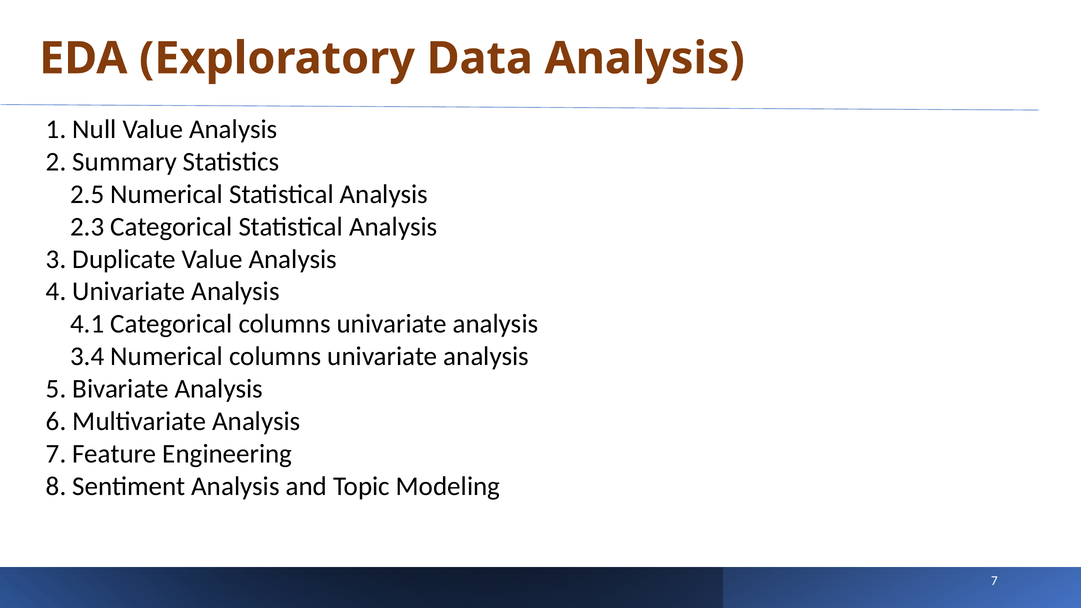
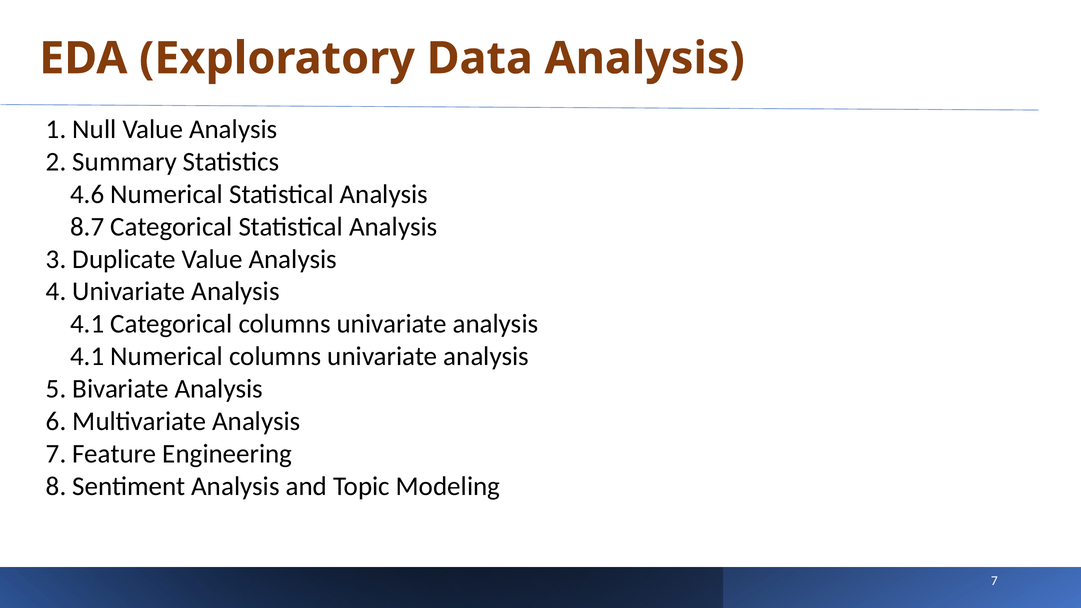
2.5: 2.5 -> 4.6 (87, 194)
2.3: 2.3 -> 8.7 (87, 227)
3.4: 3.4 -> 4.1 (87, 356)
